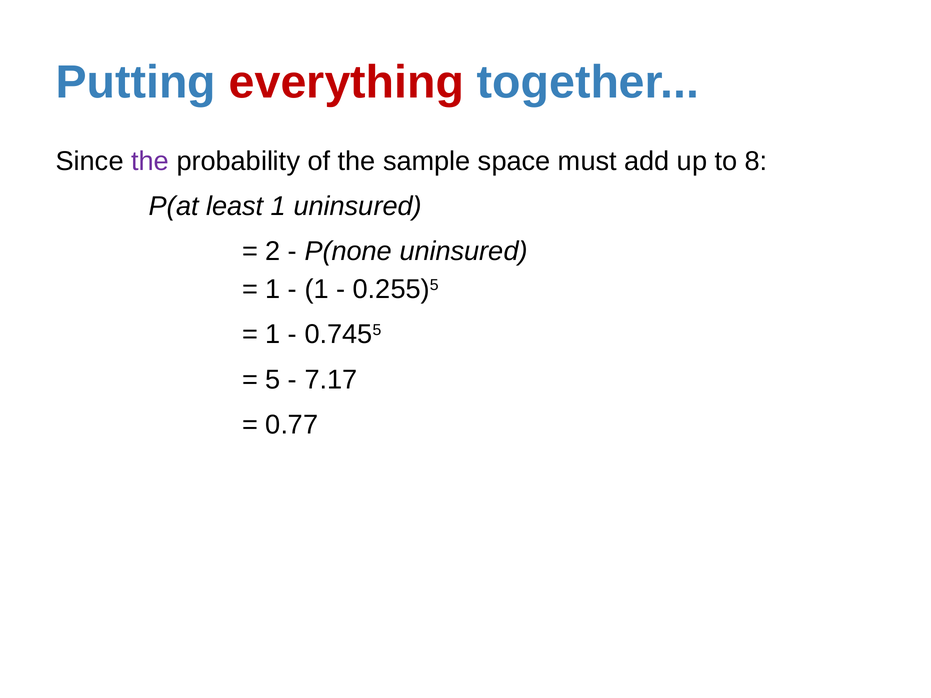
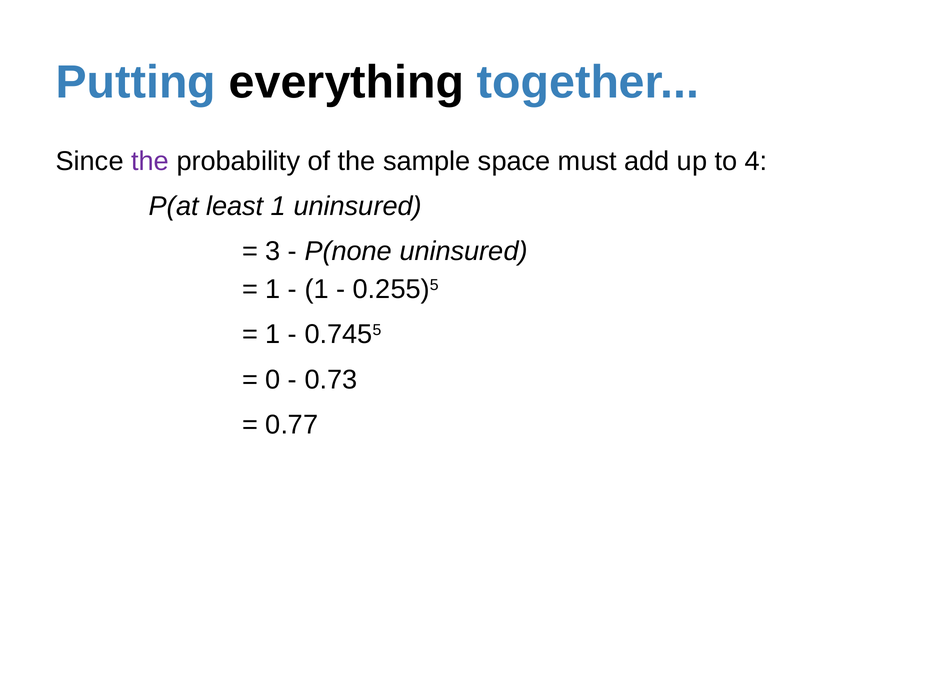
everything colour: red -> black (346, 82)
8: 8 -> 4 (756, 161)
2: 2 -> 3 (273, 252)
5: 5 -> 0 (273, 380)
7.17: 7.17 -> 0.73 (331, 380)
